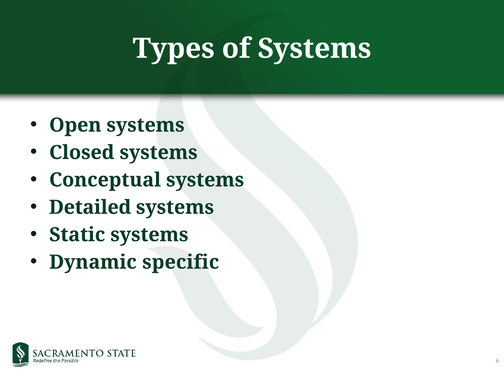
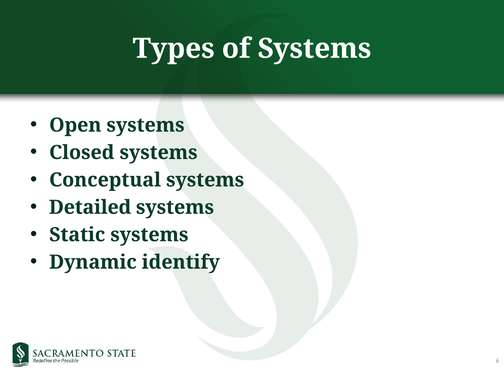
specific: specific -> identify (181, 262)
